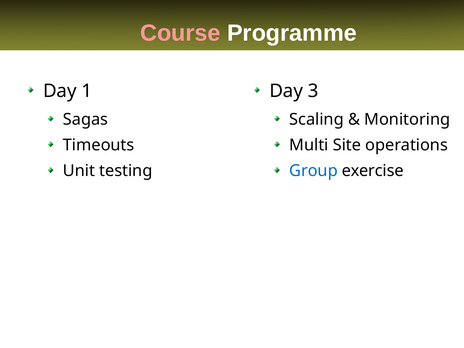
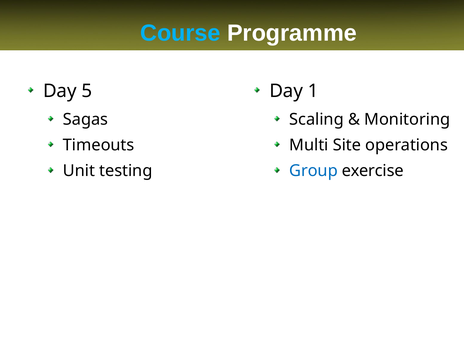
Course colour: pink -> light blue (180, 33)
1: 1 -> 5 (87, 91)
3: 3 -> 1 (313, 91)
